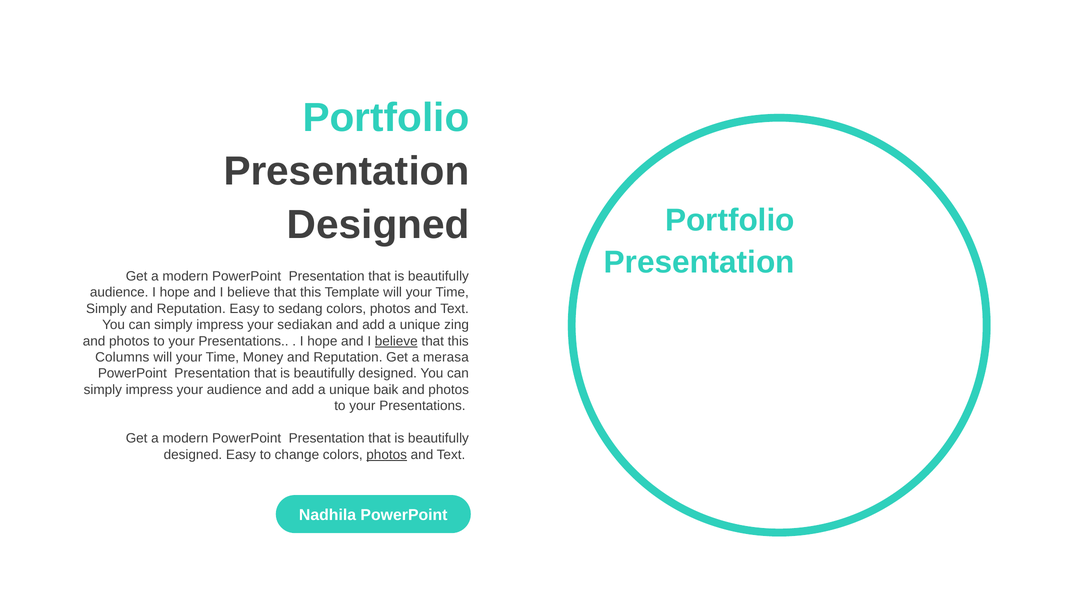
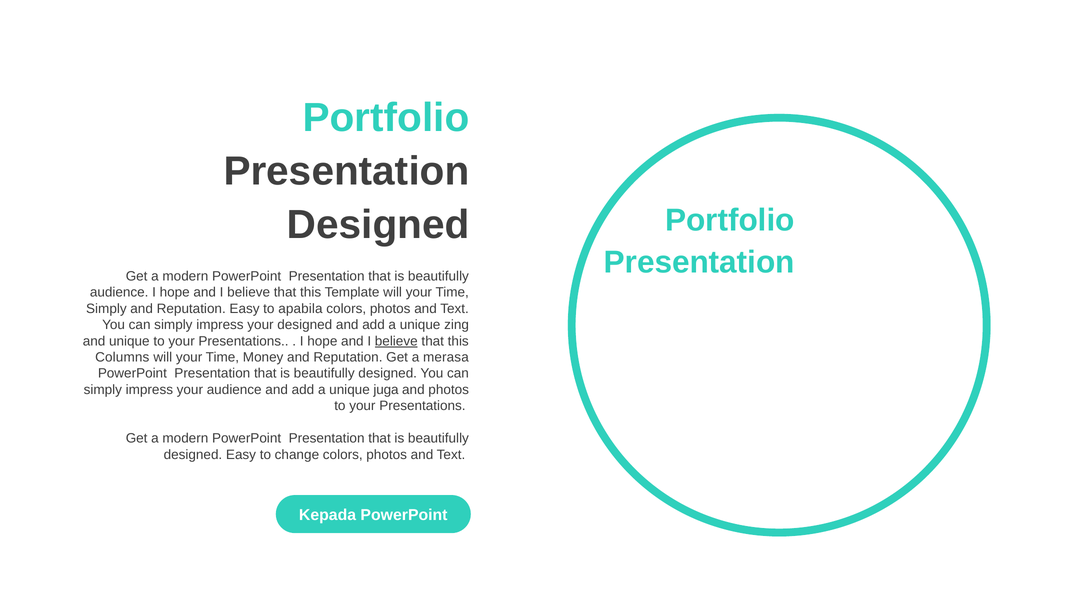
sedang: sedang -> apabila (300, 309)
your sediakan: sediakan -> designed (305, 325)
photos: photos -> unique (129, 341)
baik: baik -> juga (386, 390)
photos underline: present -> none (387, 455)
Nadhila: Nadhila -> Kepada (328, 515)
